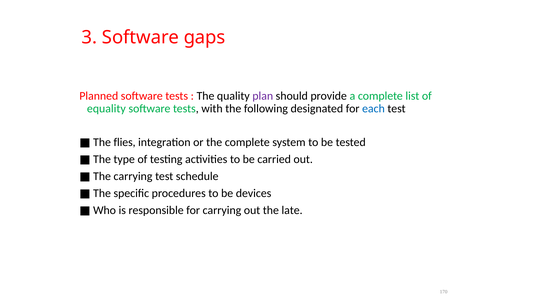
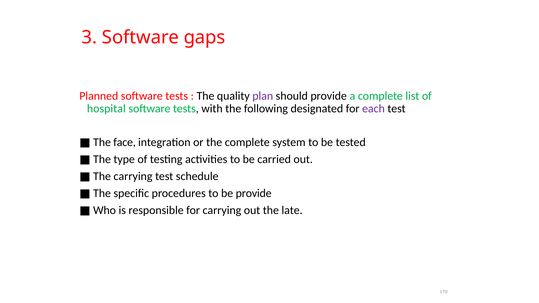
equality: equality -> hospital (106, 109)
each colour: blue -> purple (373, 109)
flies: flies -> face (125, 143)
be devices: devices -> provide (254, 193)
